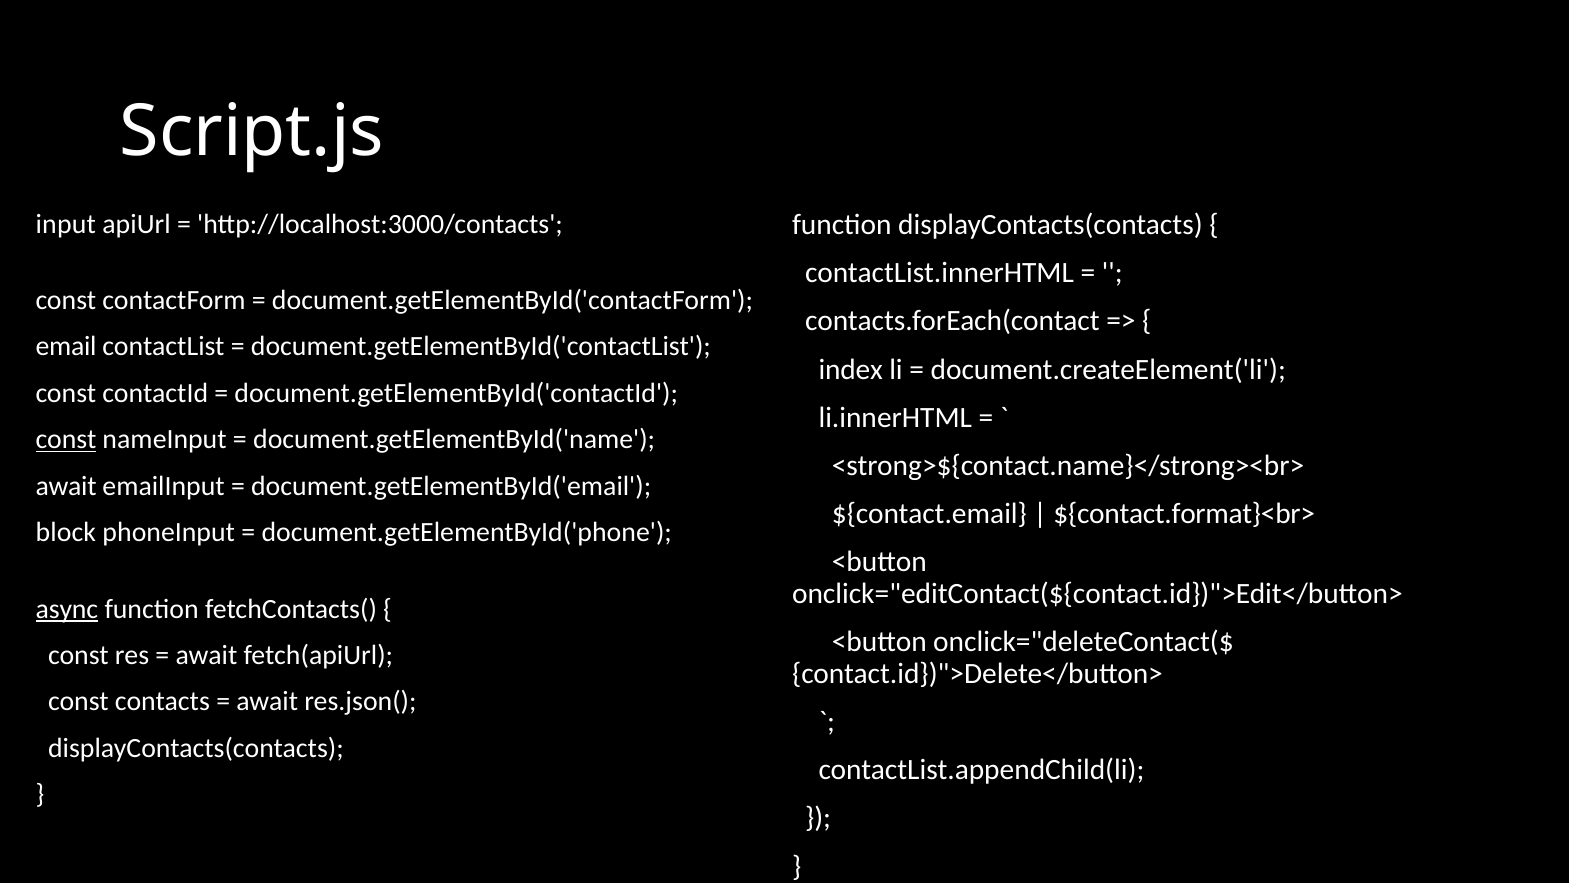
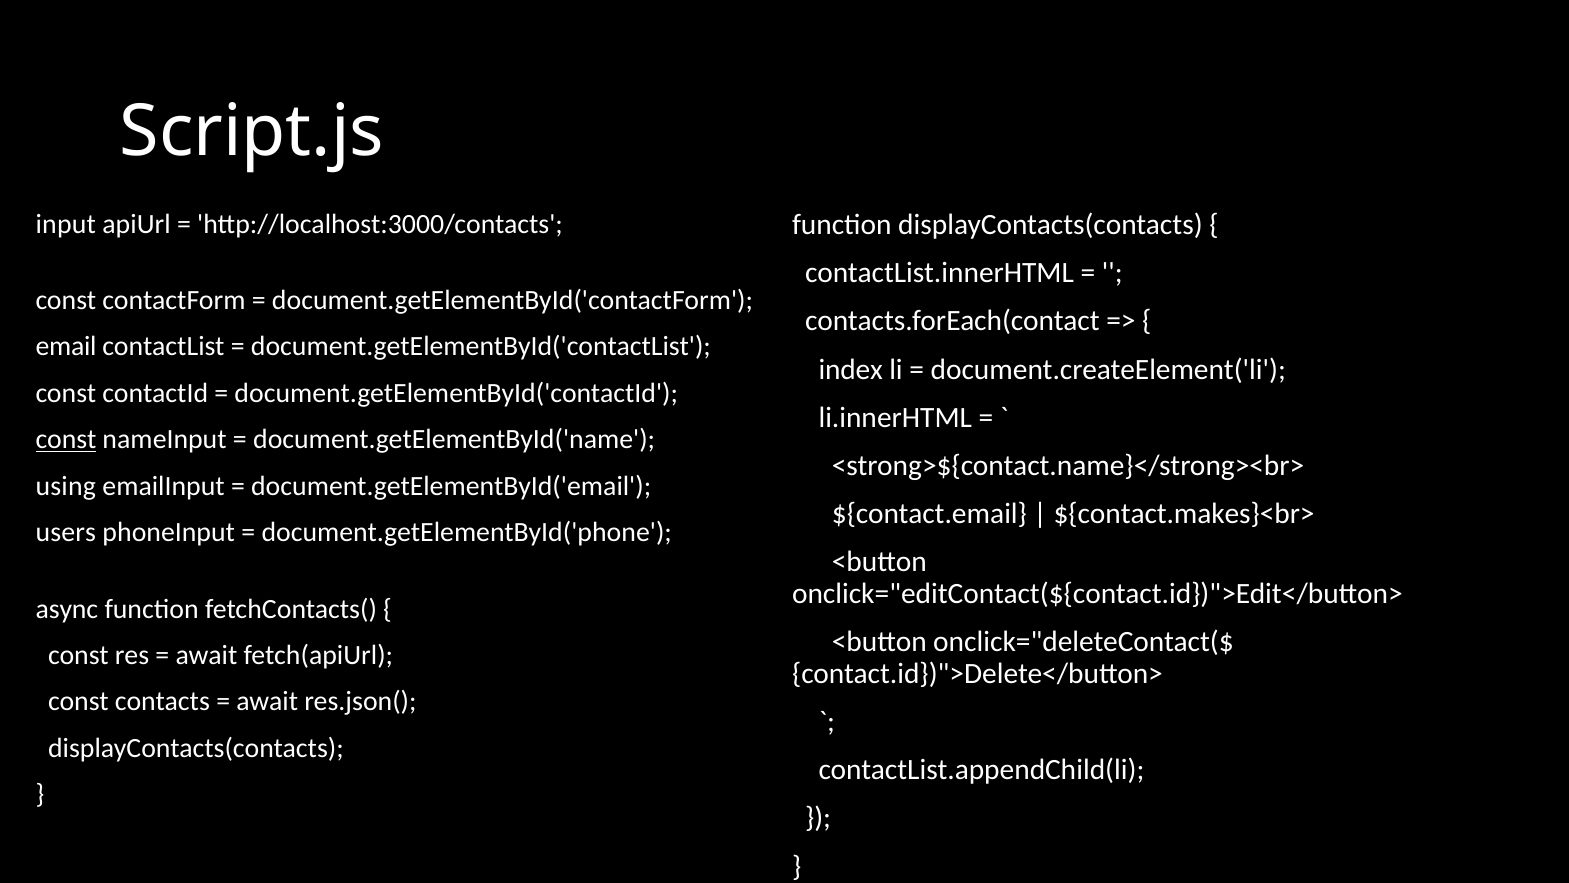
await: await -> using (66, 486)
${contact.format}<br>: ${contact.format}<br> -> ${contact.makes}<br> (1184, 514)
block: block -> users (66, 532)
async underline: present -> none (67, 609)
